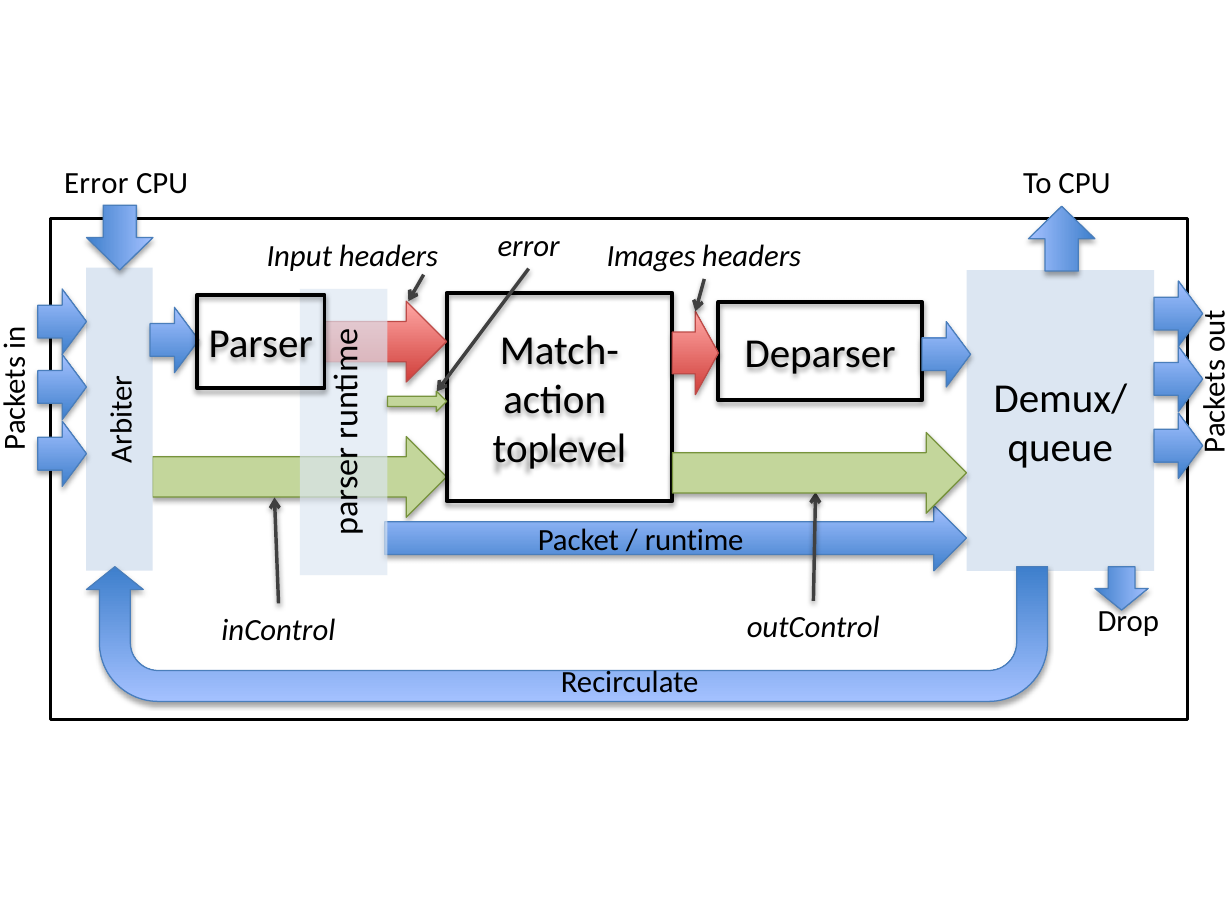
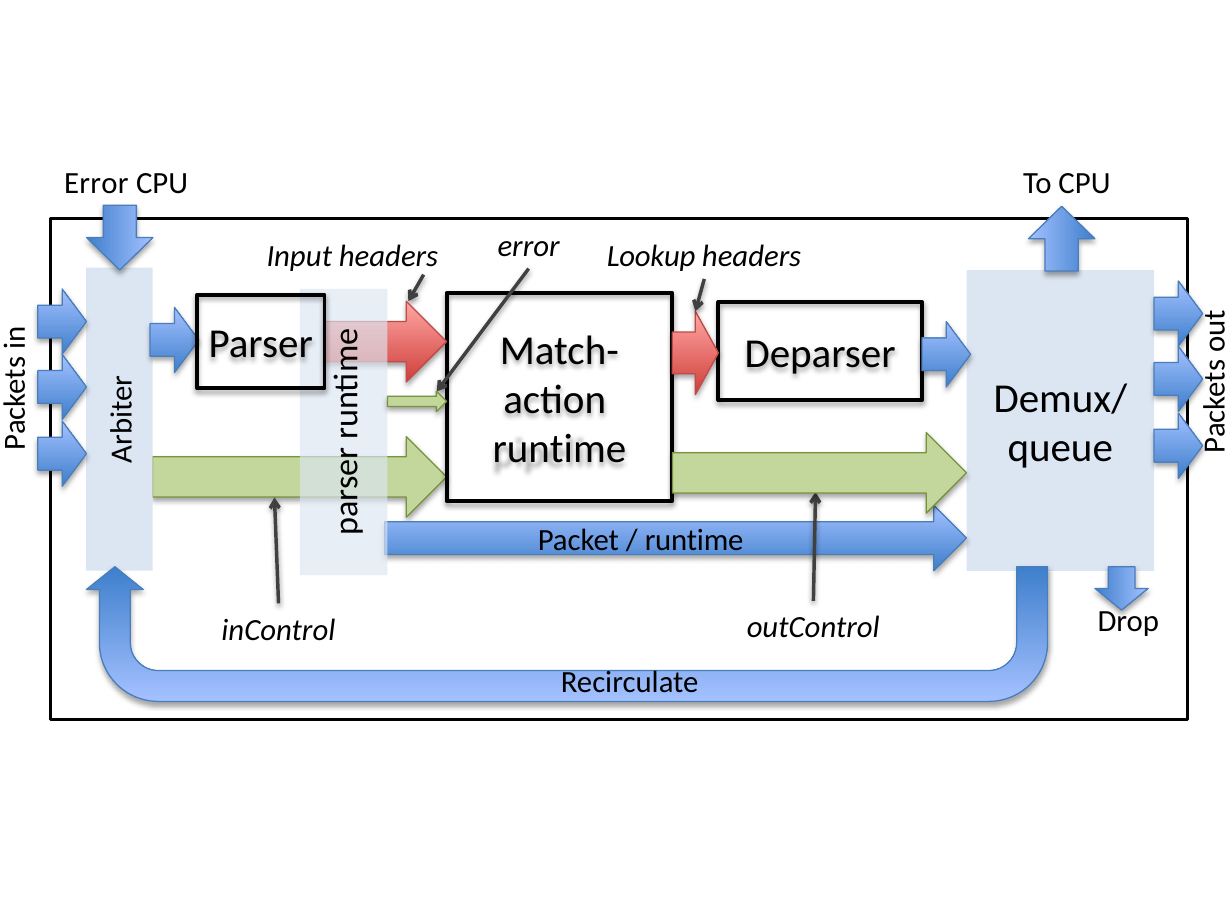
Images: Images -> Lookup (651, 256)
toplevel: toplevel -> runtime (559, 449)
